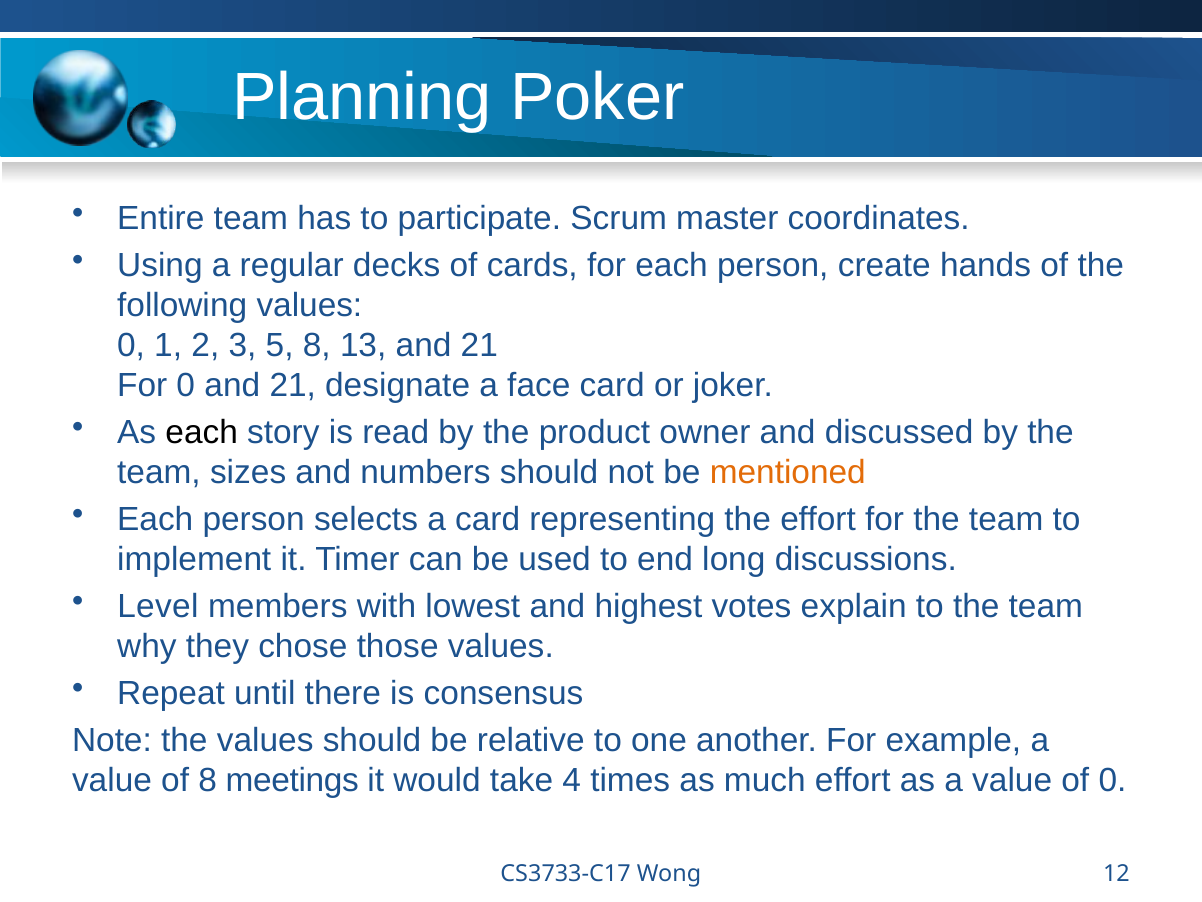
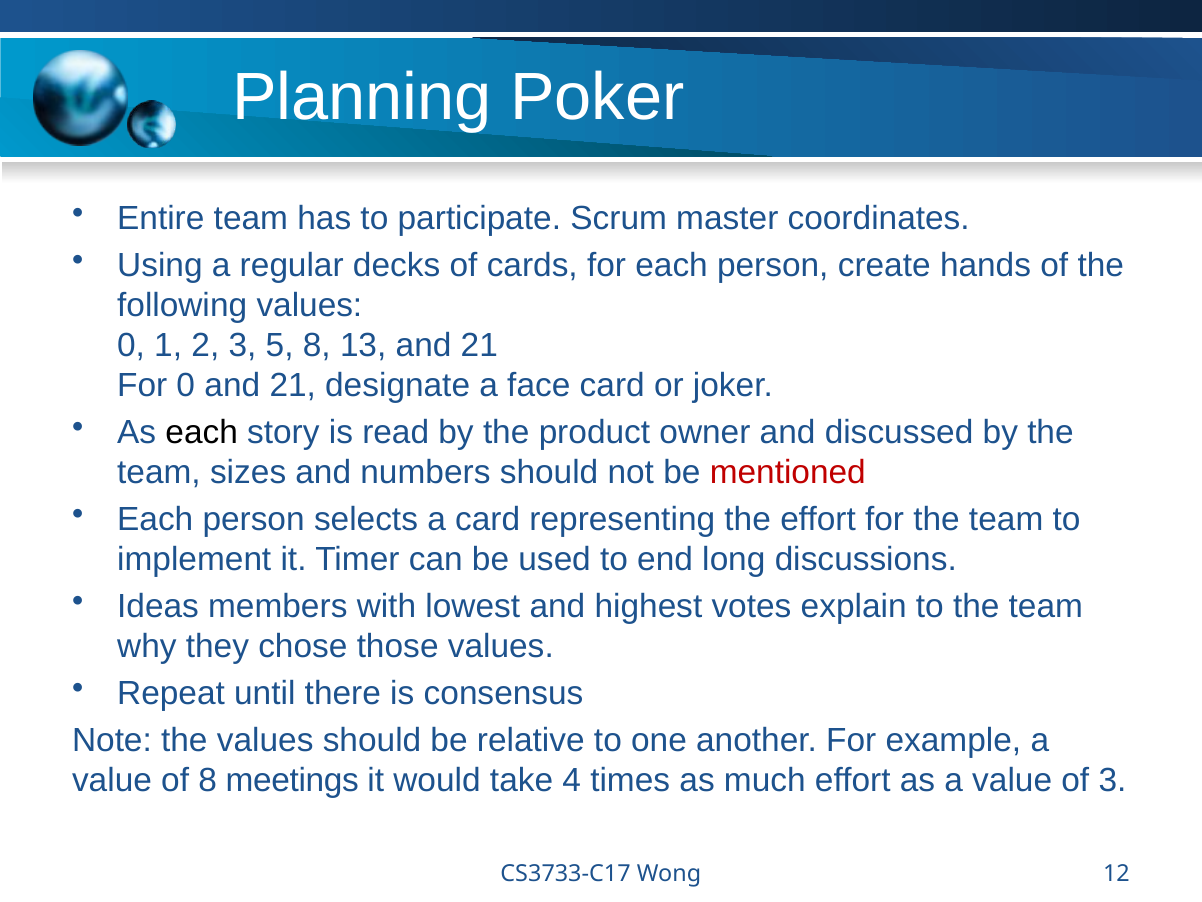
mentioned colour: orange -> red (788, 473)
Level: Level -> Ideas (158, 606)
of 0: 0 -> 3 (1113, 780)
